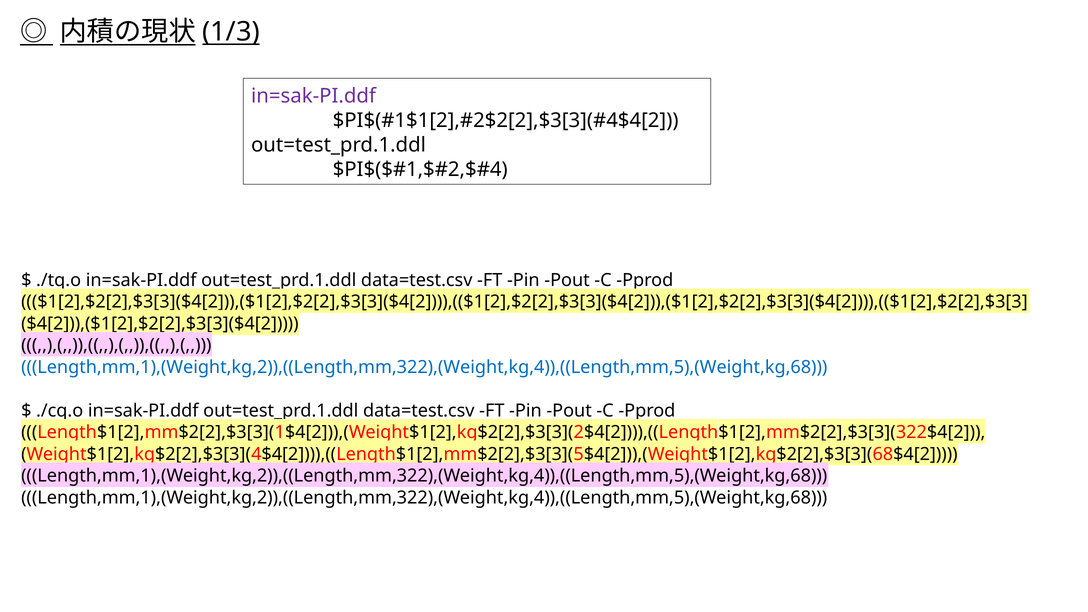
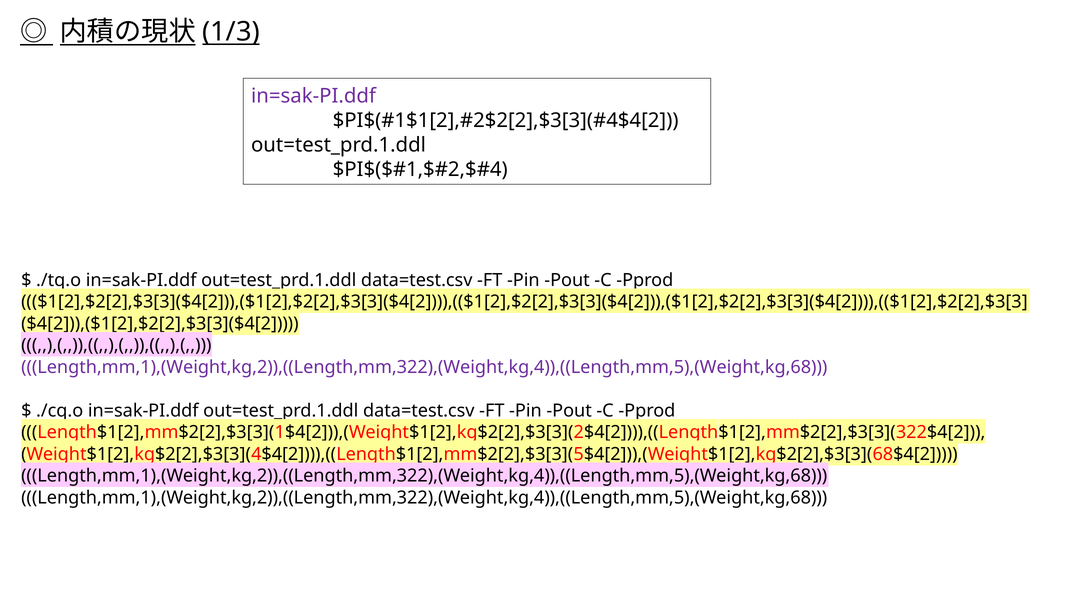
Length,mm,1),(Weight,kg,2)),((Length,mm,322),(Weight,kg,4)),((Length,mm,5),(Weight,kg,68 colour: blue -> purple (424, 367)
